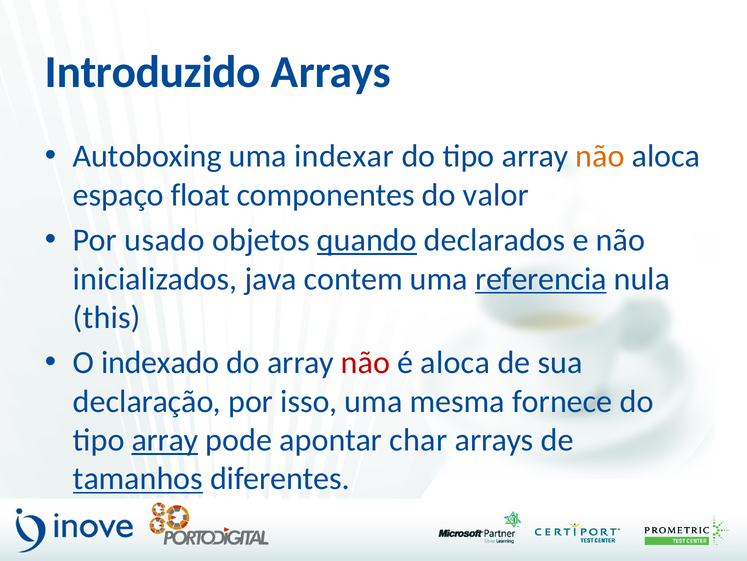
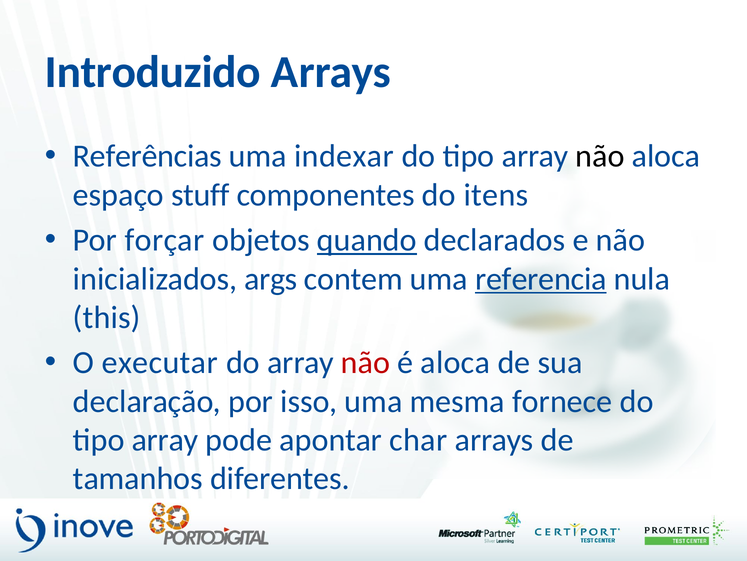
Autoboxing: Autoboxing -> Referências (147, 156)
não colour: orange -> black (600, 156)
float: float -> stuff (200, 195)
valor: valor -> itens (496, 195)
usado: usado -> forçar (164, 240)
java: java -> args (271, 279)
indexado: indexado -> executar (160, 362)
array underline: present -> none (165, 440)
tamanhos underline: present -> none (138, 478)
